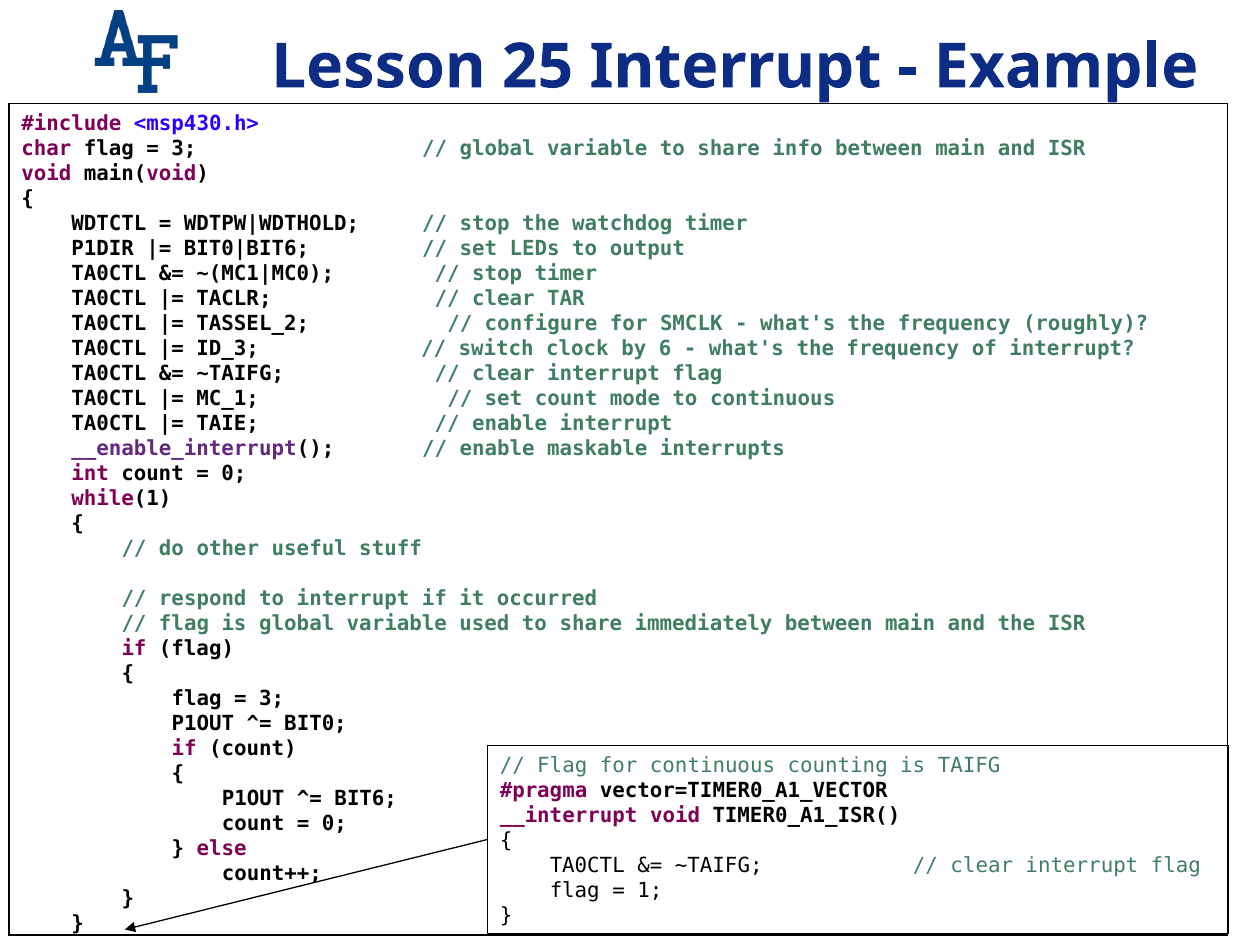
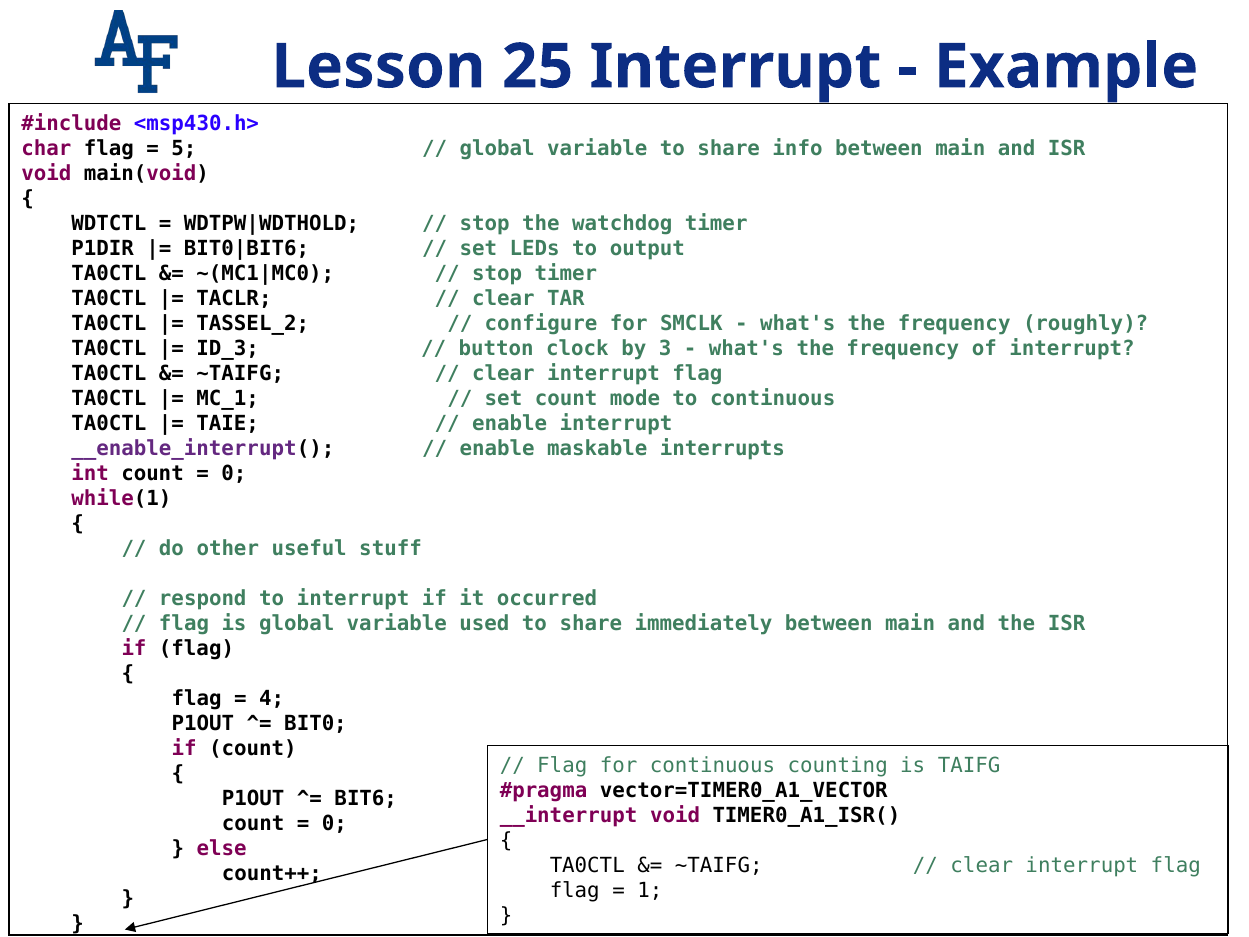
3: 3 -> 5 (184, 149)
switch: switch -> button (496, 348)
6: 6 -> 3 (665, 348)
3: 3 -> 4 (272, 698)
